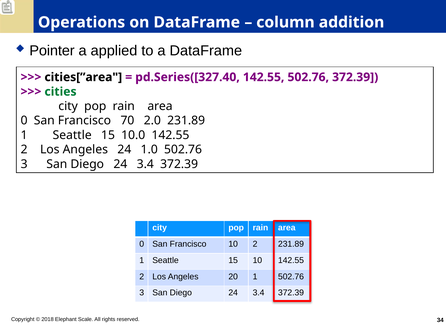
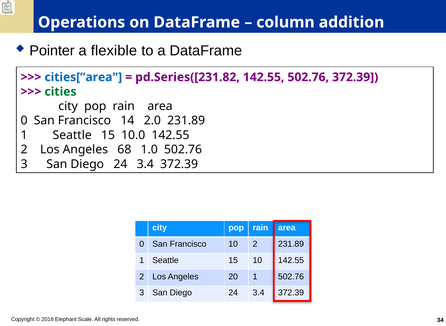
applied: applied -> flexible (114, 51)
cities[”area colour: black -> blue (83, 77)
pd.Series([327.40: pd.Series([327.40 -> pd.Series([231.82 (187, 77)
70: 70 -> 14 (127, 121)
Angeles 24: 24 -> 68 (124, 150)
